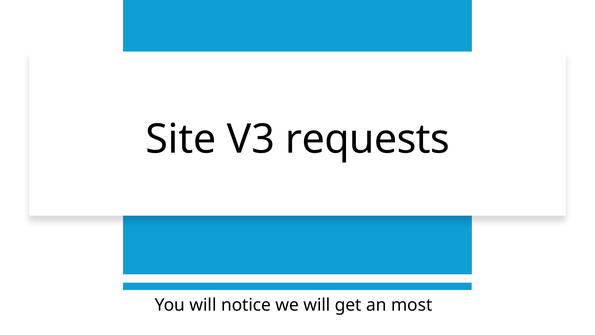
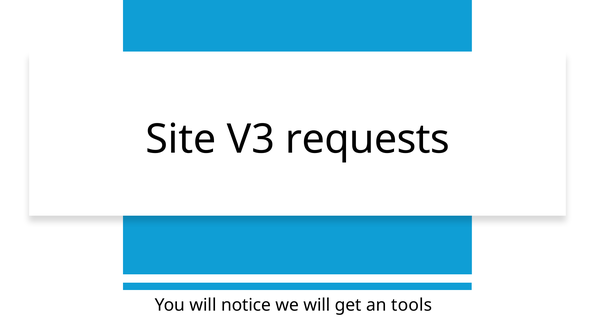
most: most -> tools (412, 305)
